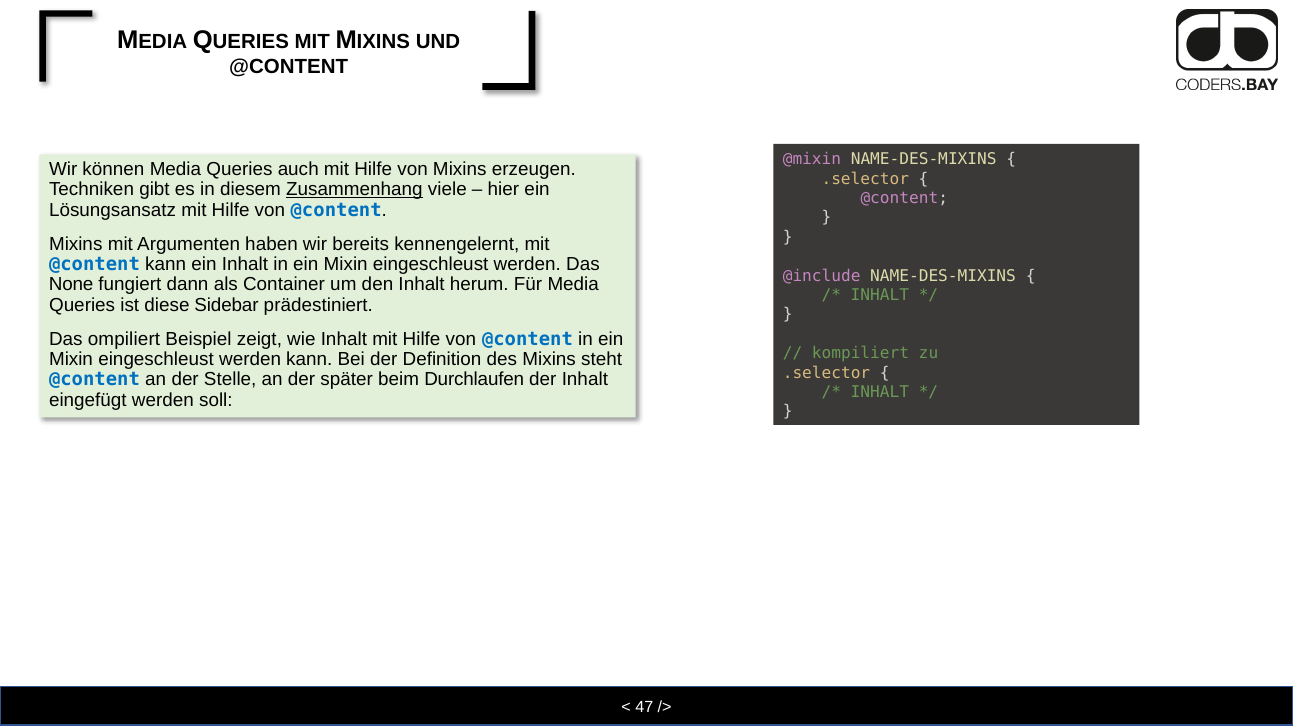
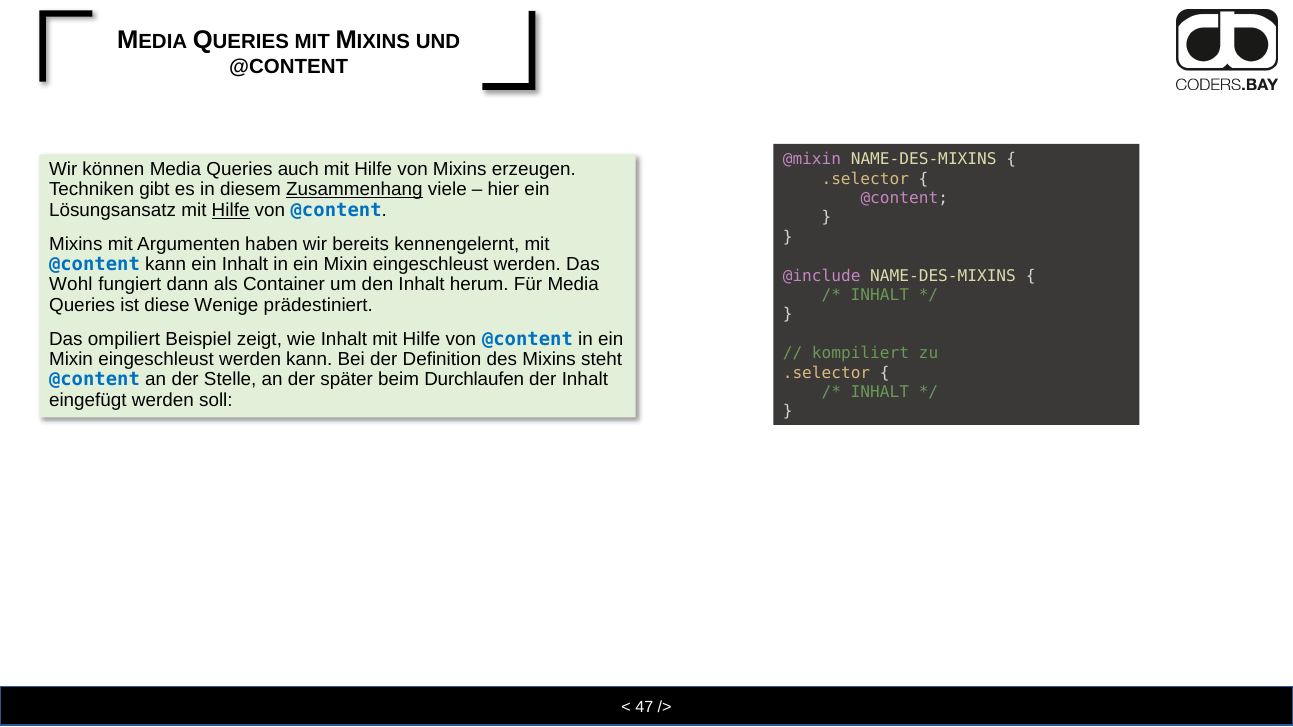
Hilfe underline: none -> present (231, 210)
None: None -> Wohl (71, 285)
Sidebar: Sidebar -> Wenige (226, 305)
